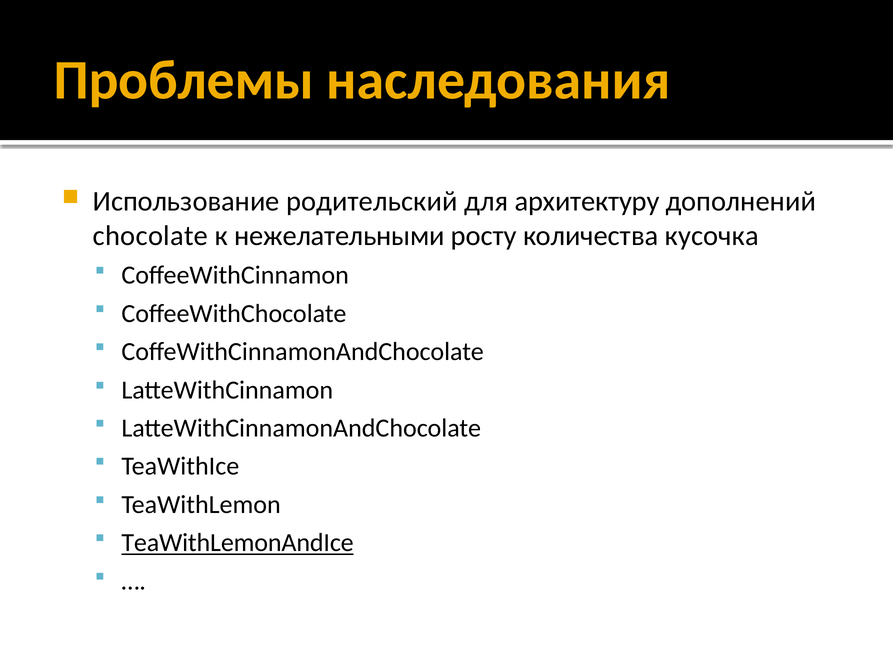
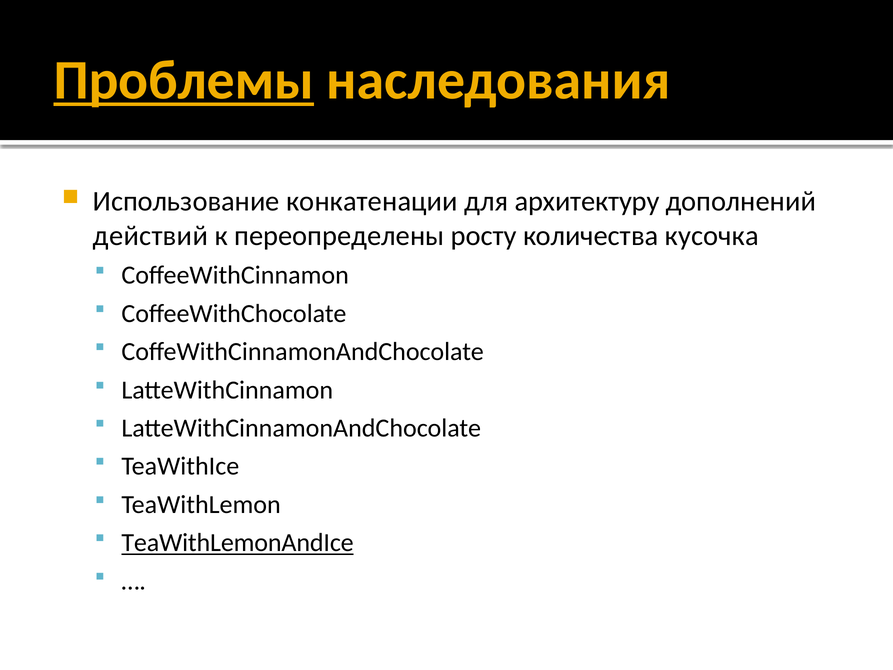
Проблемы underline: none -> present (184, 80)
родительский: родительский -> конкатенации (372, 201)
chocolate: chocolate -> действий (150, 236)
нежелательными: нежелательными -> переопределены (339, 236)
